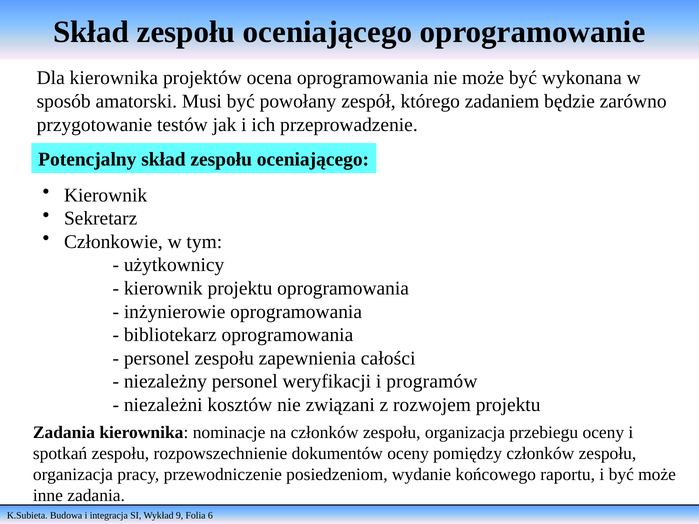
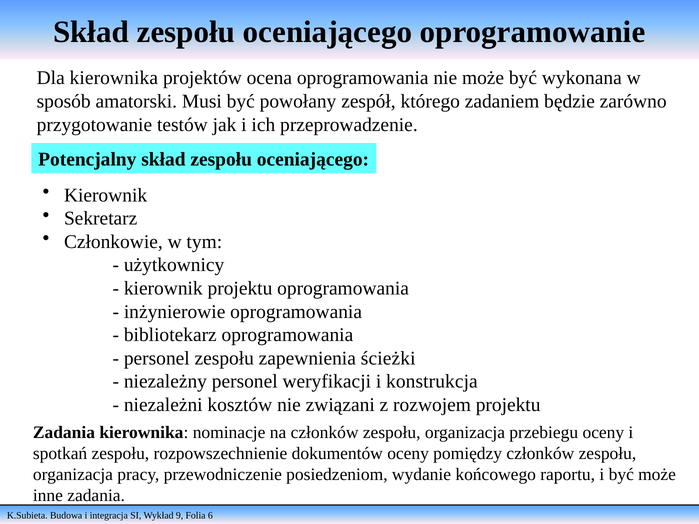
całości: całości -> ścieżki (388, 358)
programów: programów -> konstrukcja (432, 382)
